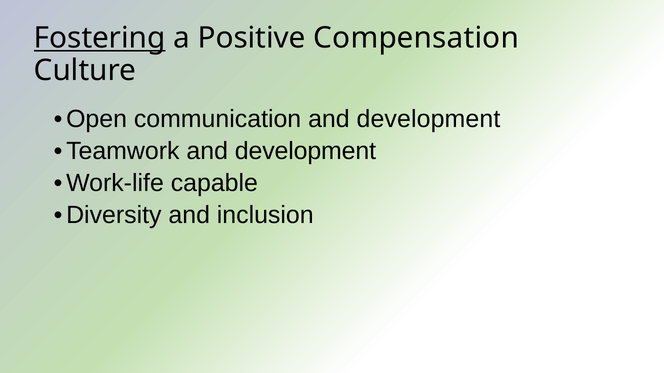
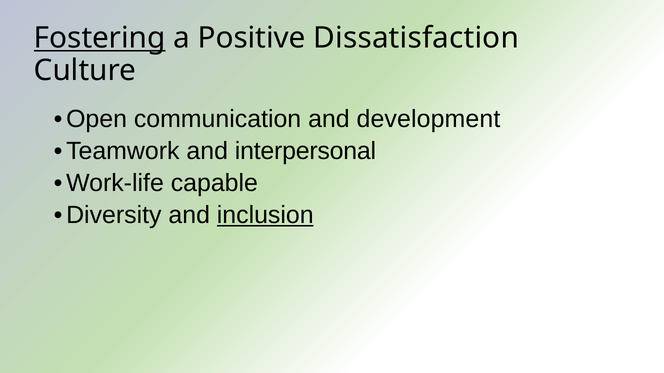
Compensation: Compensation -> Dissatisfaction (416, 38)
Teamwork and development: development -> interpersonal (305, 151)
inclusion underline: none -> present (265, 215)
